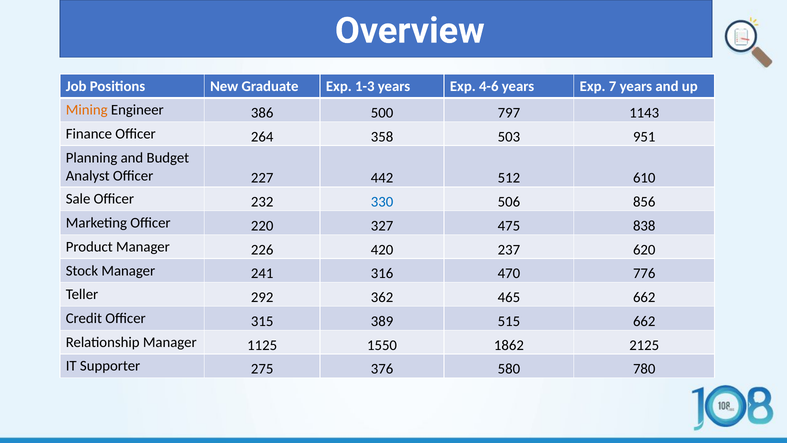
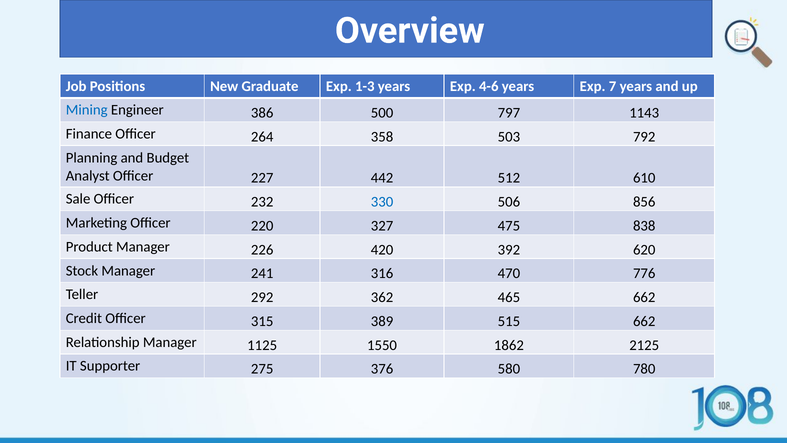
Mining colour: orange -> blue (87, 110)
951: 951 -> 792 (644, 137)
237: 237 -> 392 (509, 250)
